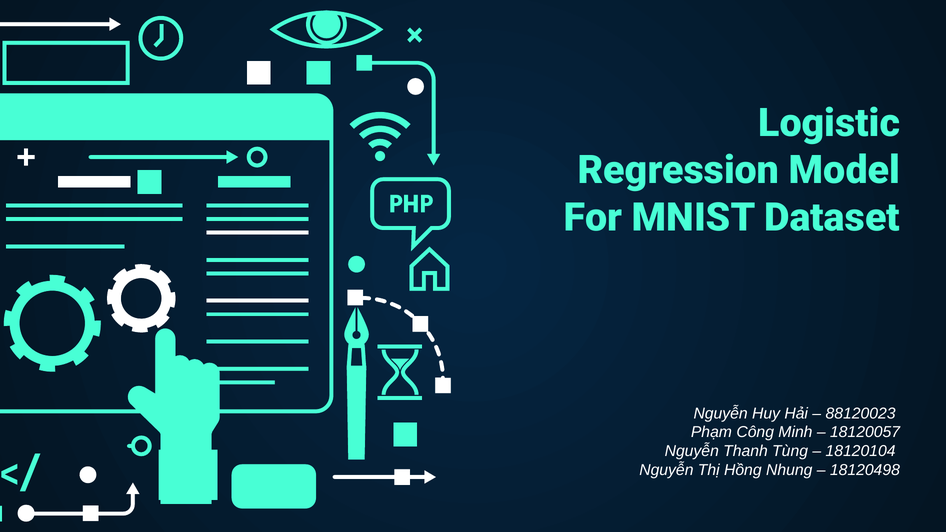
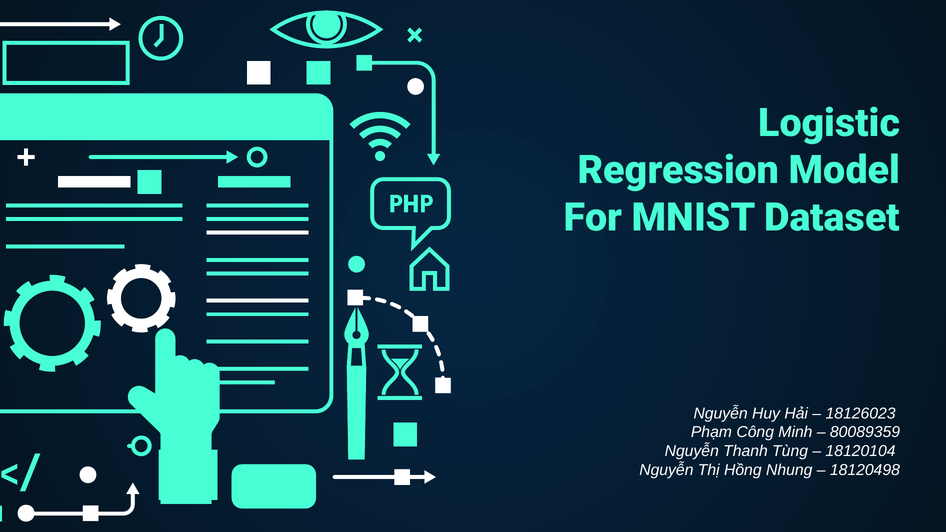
88120023: 88120023 -> 18126023 (861, 413)
18120057: 18120057 -> 80089359 (865, 432)
